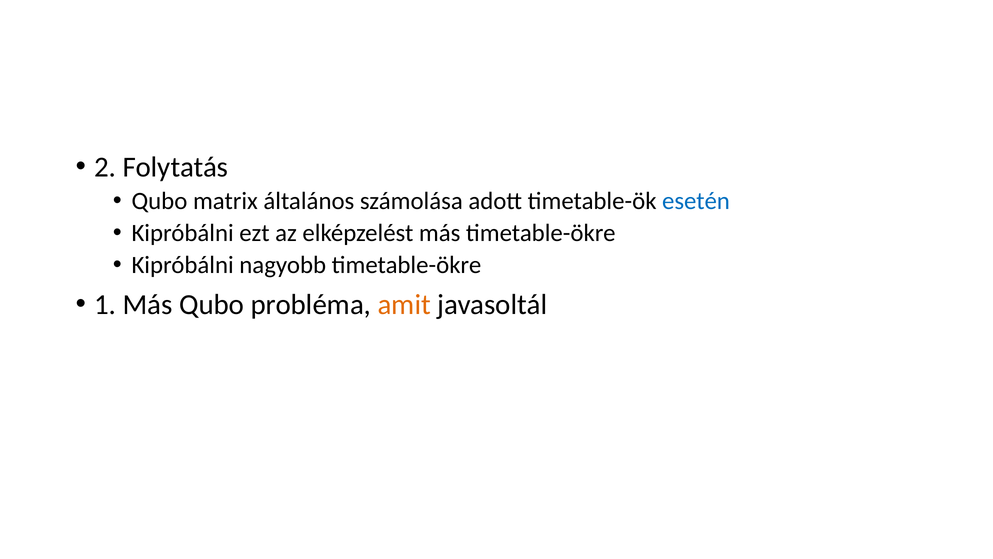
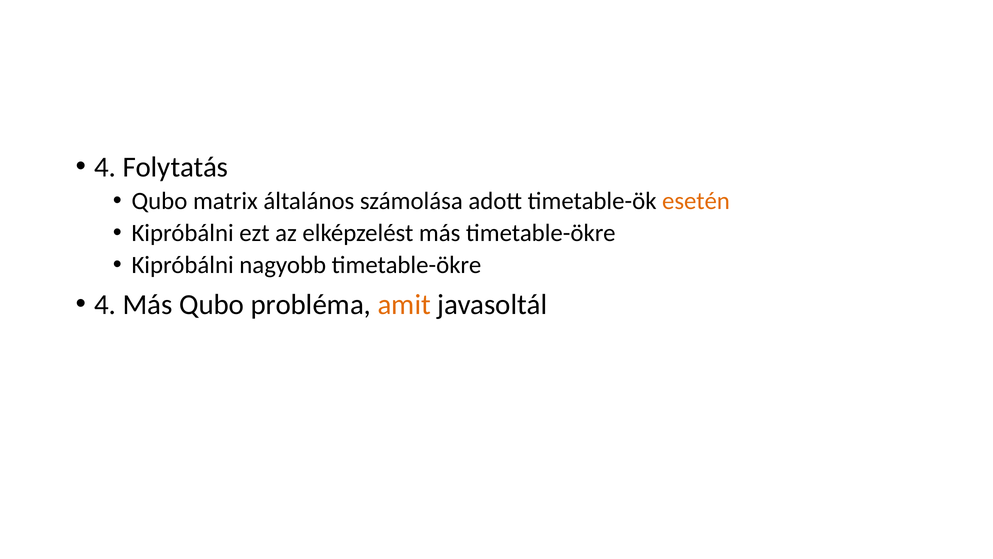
2: 2 -> 4 (105, 167)
esetén colour: blue -> orange (696, 201)
1: 1 -> 4 (105, 304)
